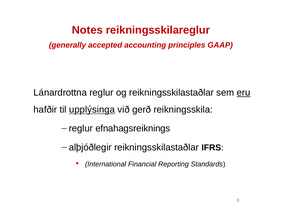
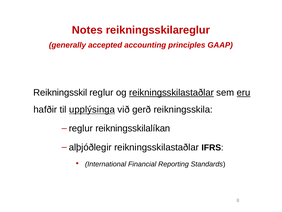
Lánardrottna: Lánardrottna -> Reikningsskil (60, 92)
reikningsskilastaðlar underline: none -> present (171, 92)
efnahagsreiknings: efnahagsreiknings -> reikningsskilalíkan (133, 128)
